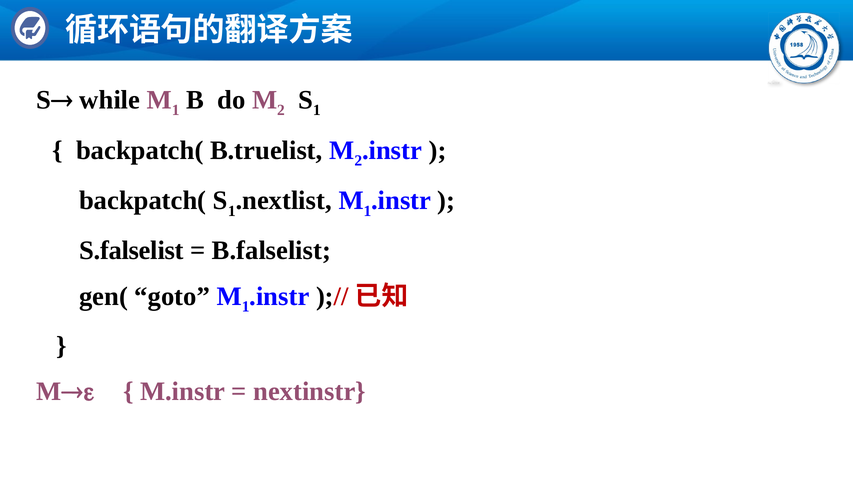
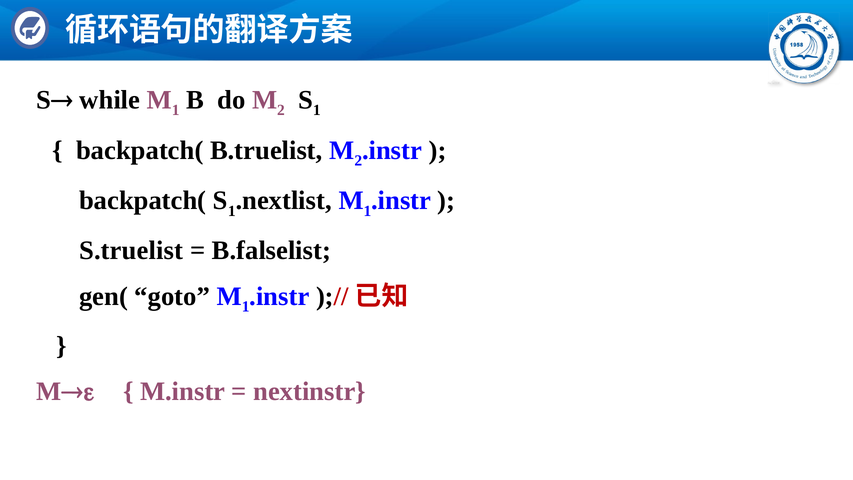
S.falselist: S.falselist -> S.truelist (131, 250)
